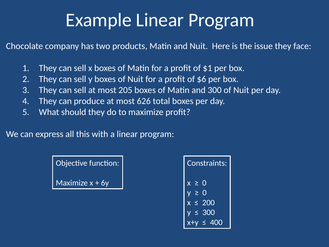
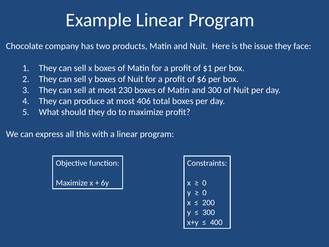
205: 205 -> 230 (125, 90)
626: 626 -> 406 (144, 101)
